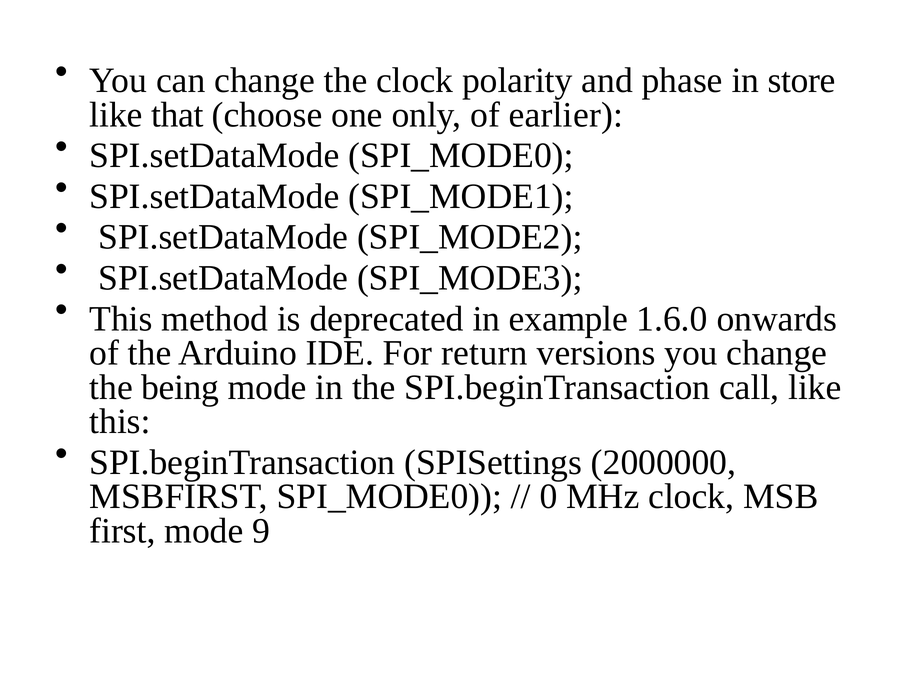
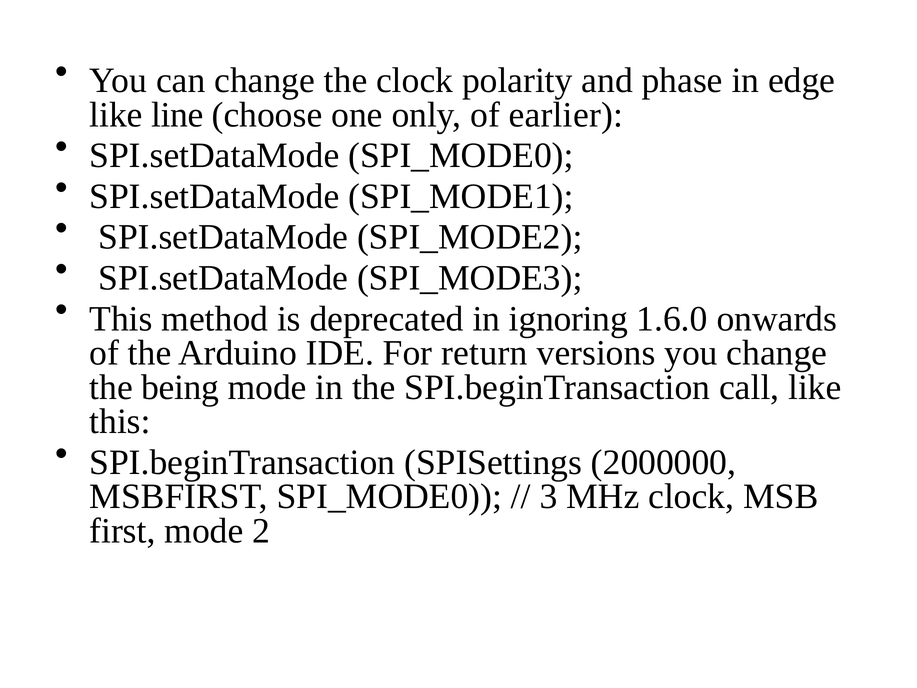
store: store -> edge (802, 81)
that: that -> line (177, 115)
example: example -> ignoring (568, 319)
0: 0 -> 3 (548, 496)
9: 9 -> 2 (261, 531)
